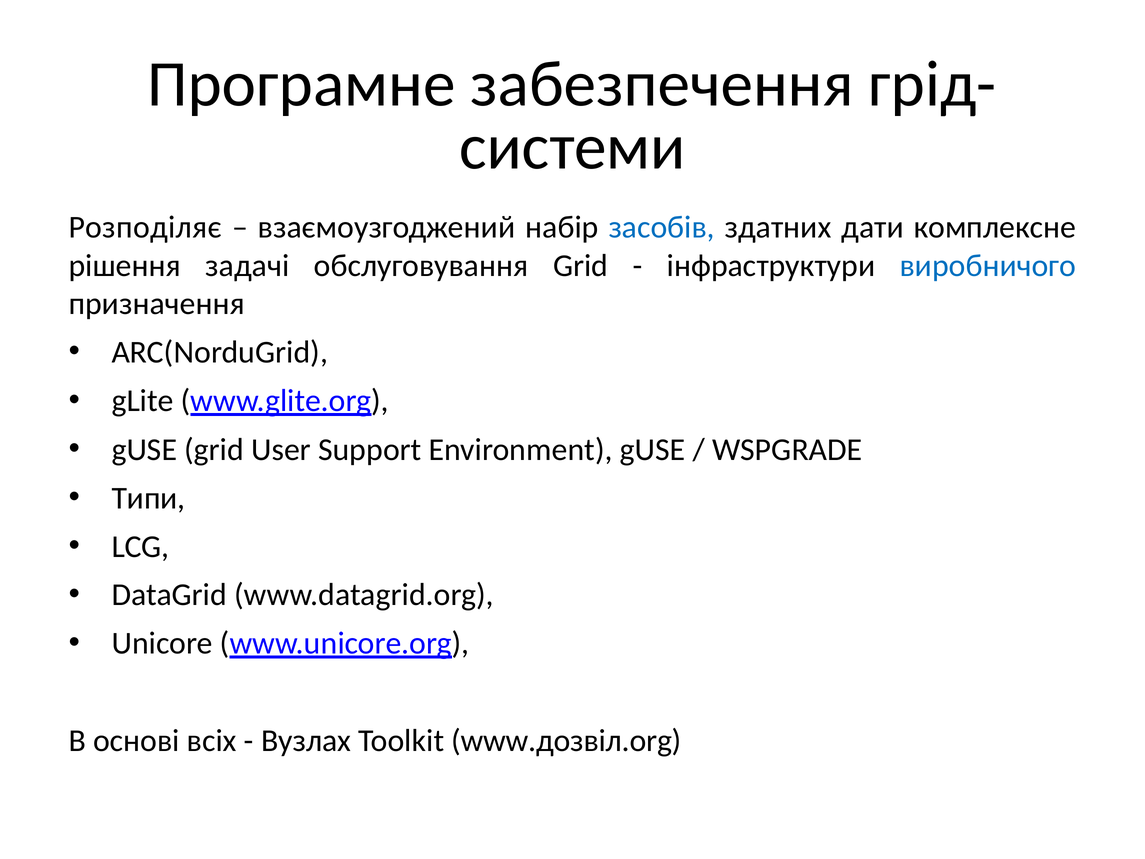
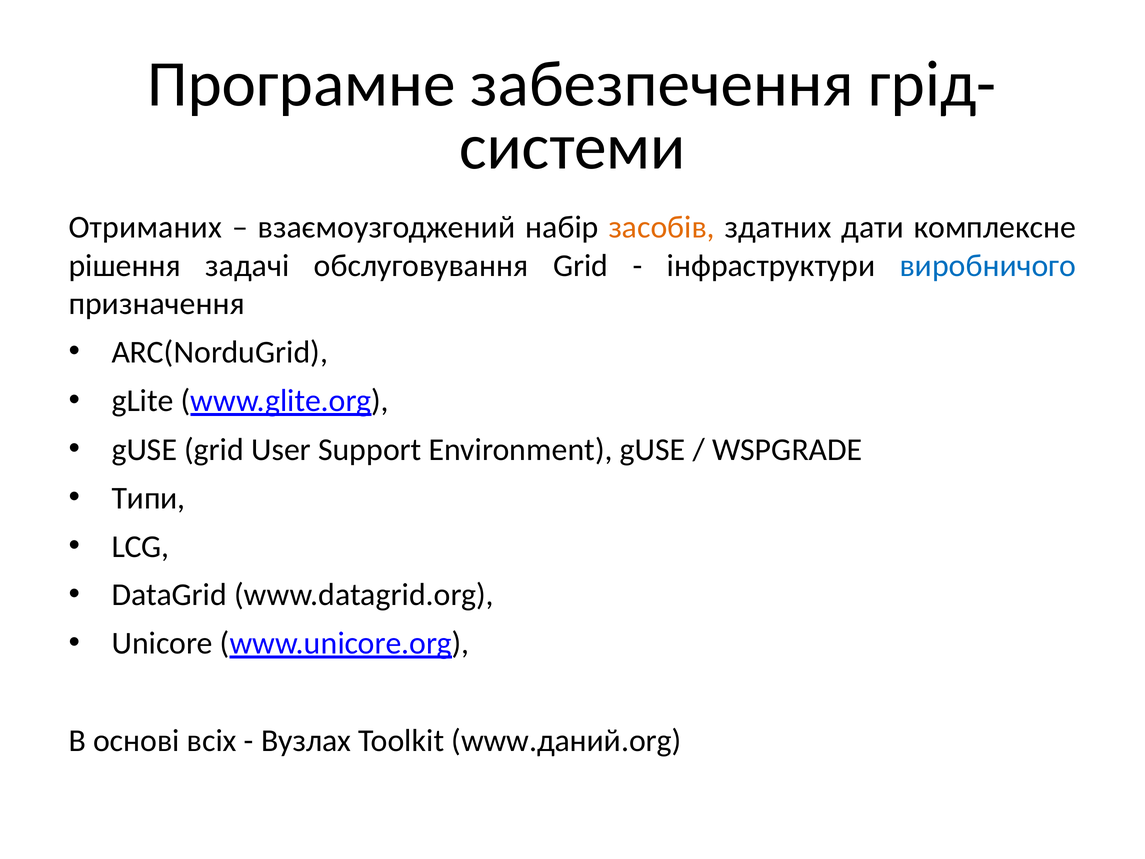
Розподіляє: Розподіляє -> Отриманих (145, 227)
засобів colour: blue -> orange (662, 227)
www.дозвіл.org: www.дозвіл.org -> www.даний.org (566, 741)
